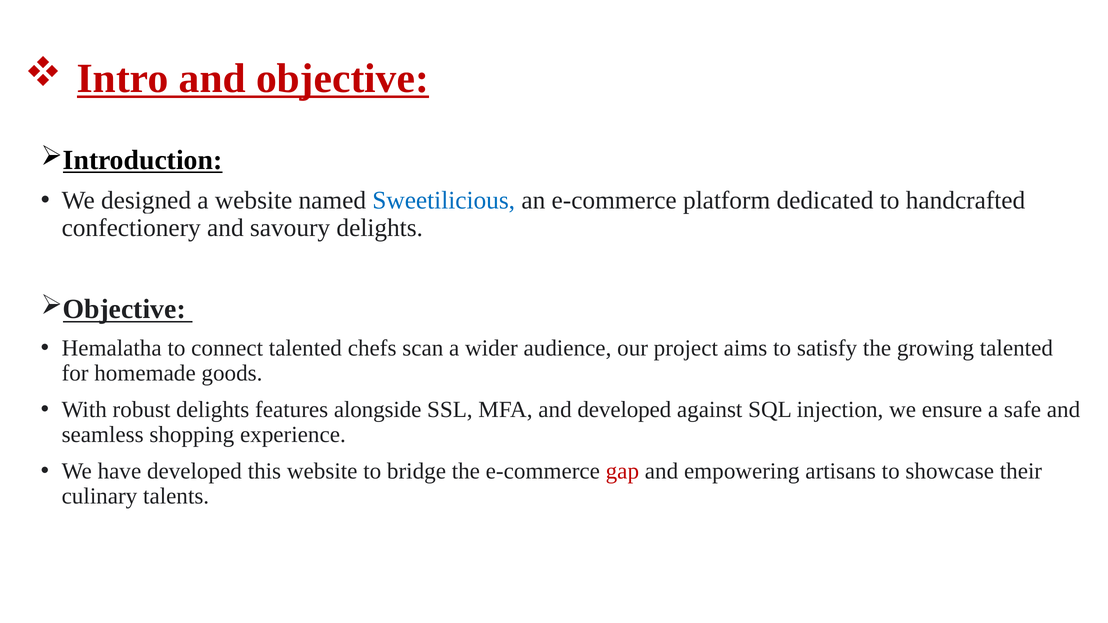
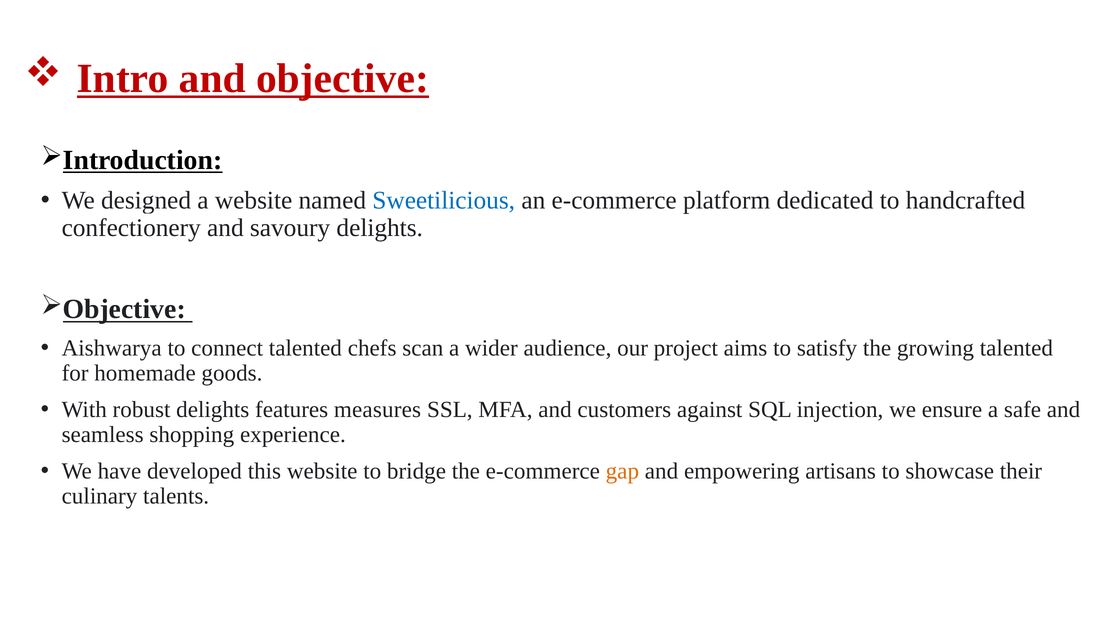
Hemalatha: Hemalatha -> Aishwarya (112, 348)
alongside: alongside -> measures (377, 410)
and developed: developed -> customers (624, 410)
gap colour: red -> orange (622, 471)
